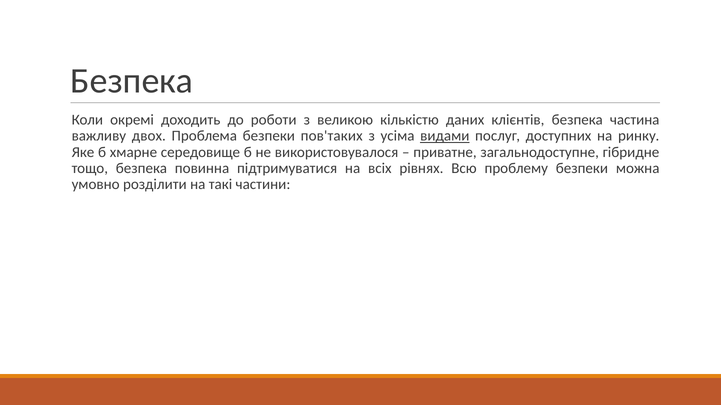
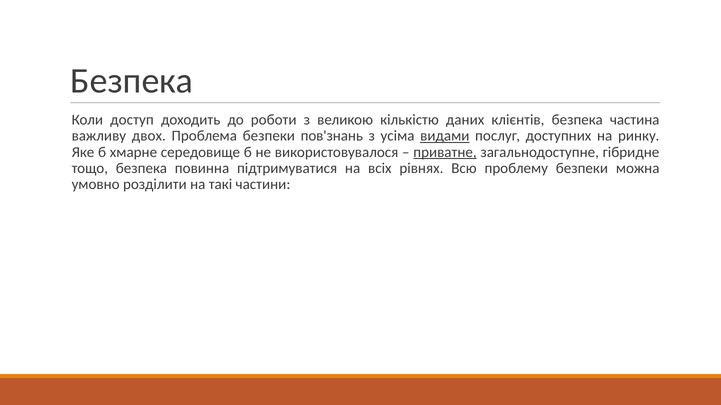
окремі: окремі -> доступ (132, 120)
пов'таких: пов'таких -> пов'знань (332, 136)
приватне underline: none -> present (445, 152)
